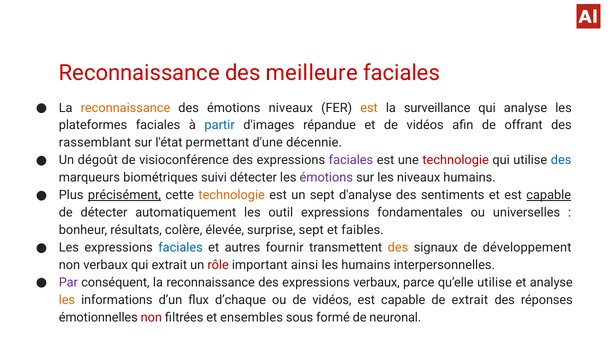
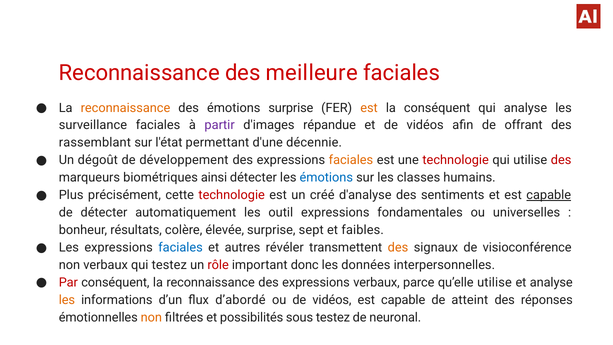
émotions niveaux: niveaux -> surprise (291, 108)
la surveillance: surveillance -> conséquent (437, 108)
plateformes: plateformes -> surveillance (93, 125)
partir colour: blue -> purple (220, 125)
visioconférence: visioconférence -> développement (184, 160)
faciales colour: purple -> orange (351, 160)
des colour: blue -> red (561, 160)
suivi: suivi -> ainsi (214, 178)
émotions colour: purple -> blue (326, 178)
les niveaux: niveaux -> classes (419, 178)
précisément underline: present -> none (124, 195)
technologie colour: orange -> red (232, 195)
un sept: sept -> créé (322, 195)
fournir: fournir -> révéler (285, 247)
développement: développement -> visioconférence (527, 247)
qui extrait: extrait -> testez (169, 265)
ainsi: ainsi -> donc (305, 265)
les humains: humains -> données (366, 265)
Par colour: purple -> red (68, 282)
d’chaque: d’chaque -> d’abordé (240, 300)
de extrait: extrait -> atteint (470, 300)
non colour: red -> orange (151, 317)
ensembles: ensembles -> possibilités (252, 317)
sous formé: formé -> testez (333, 317)
